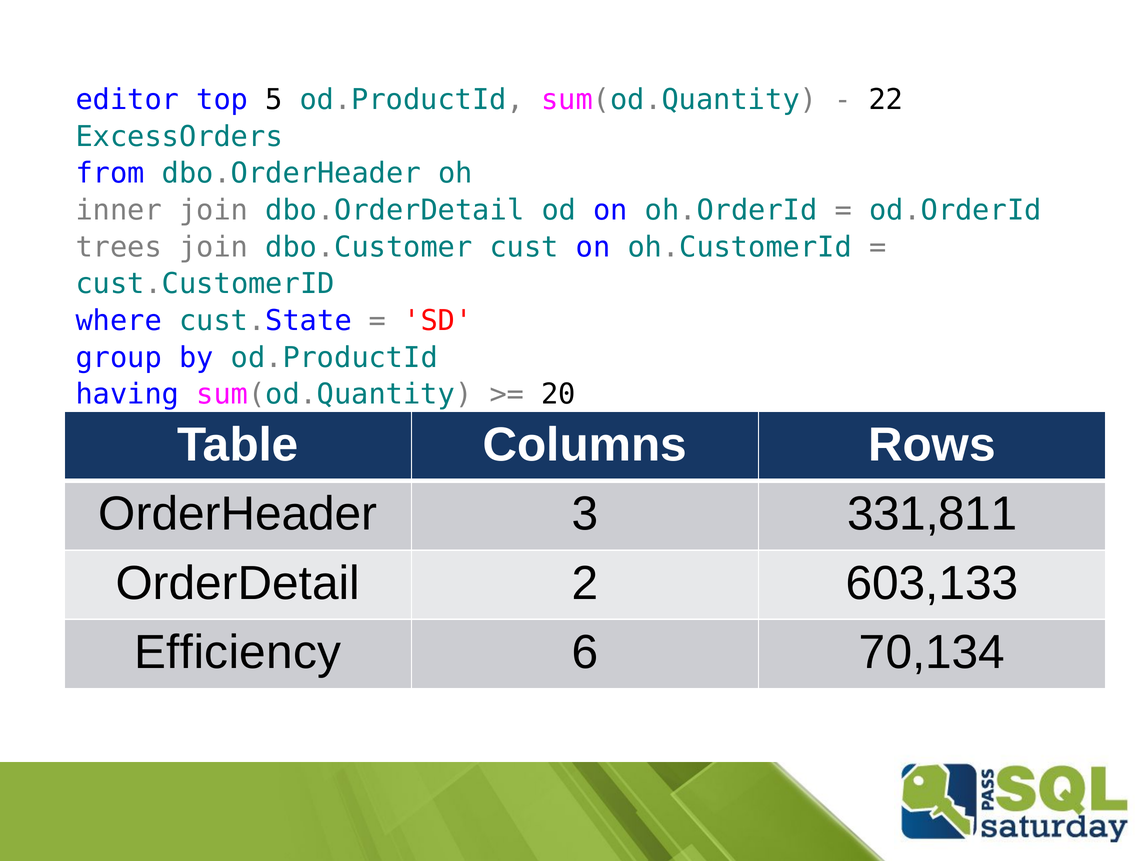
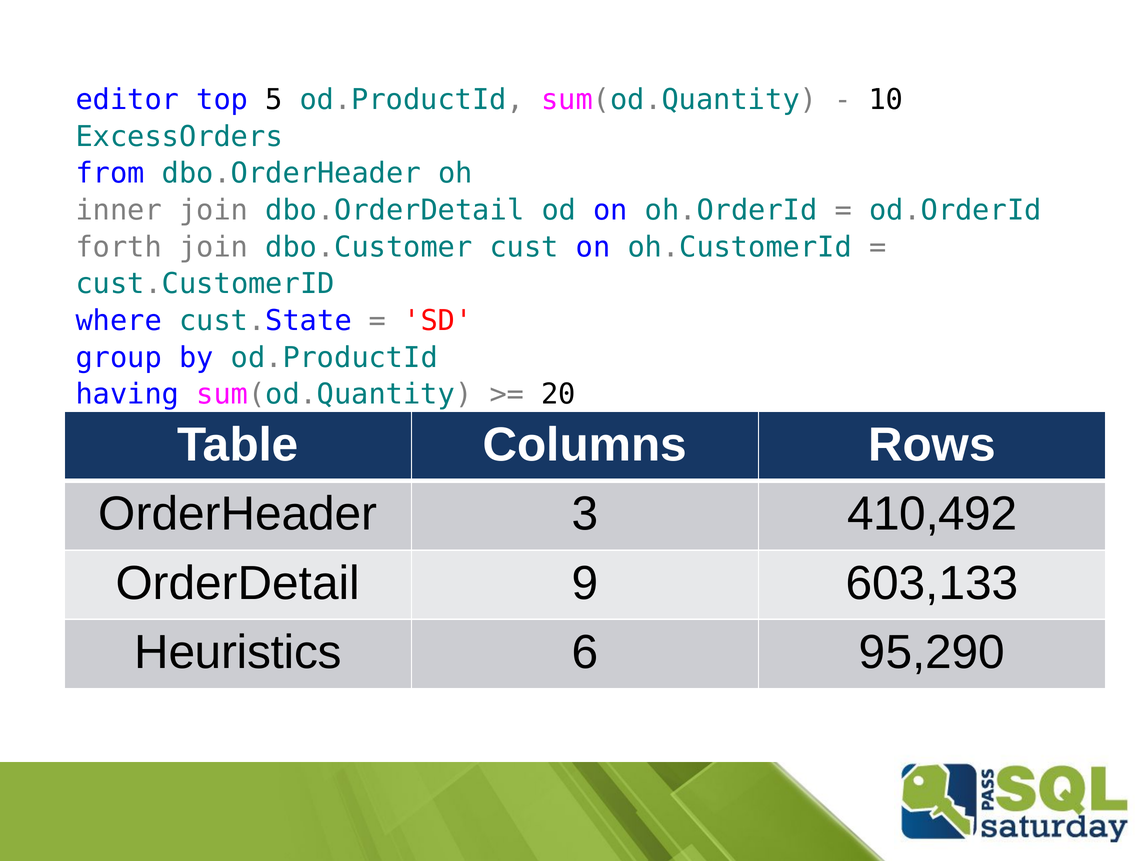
22: 22 -> 10 (886, 100)
trees: trees -> forth (119, 247)
331,811: 331,811 -> 410,492 (932, 514)
2: 2 -> 9 (585, 583)
Efficiency: Efficiency -> Heuristics (238, 653)
70,134: 70,134 -> 95,290 (932, 653)
